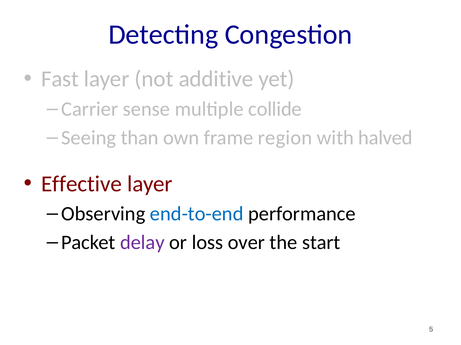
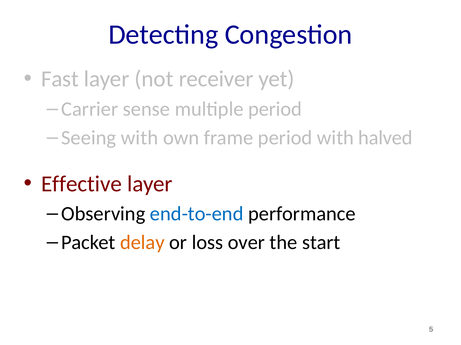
additive: additive -> receiver (216, 79)
multiple collide: collide -> period (275, 109)
Seeing than: than -> with (140, 138)
frame region: region -> period (285, 138)
delay colour: purple -> orange (142, 243)
